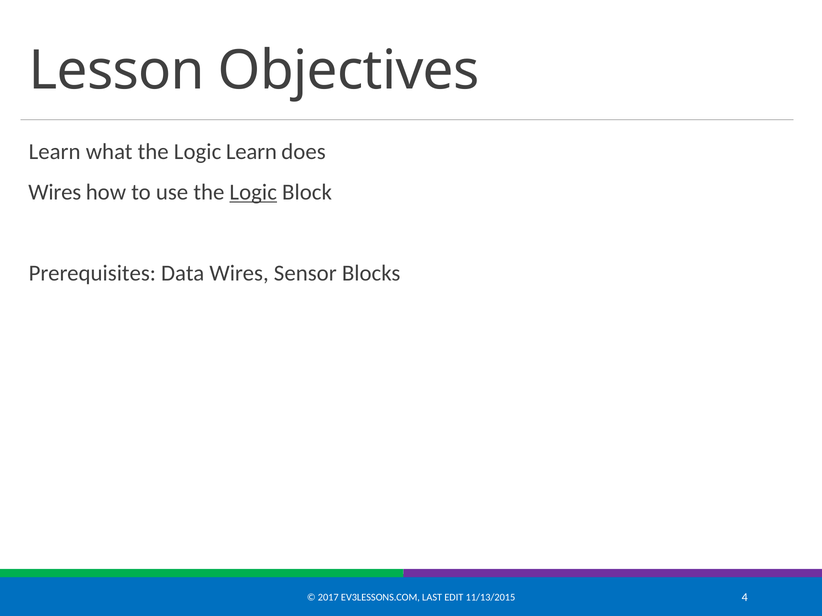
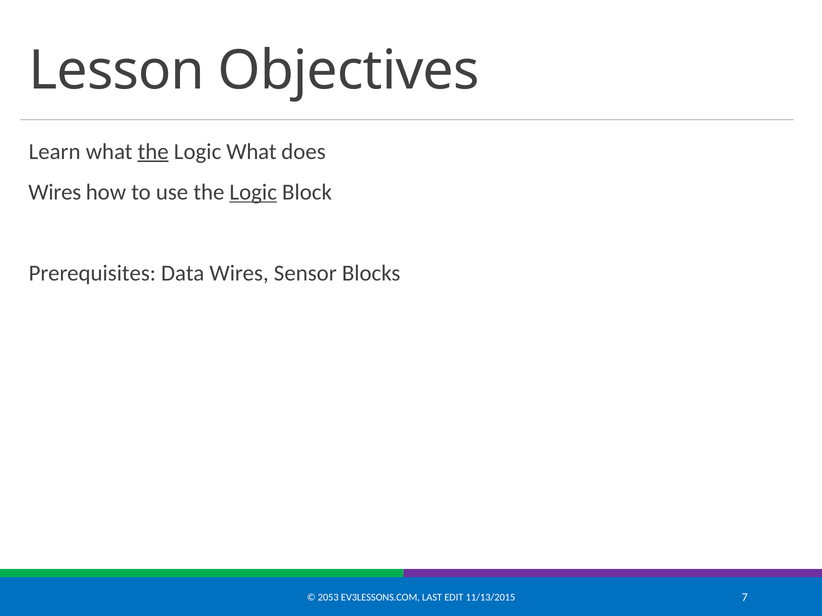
the underline: none -> present (153, 152)
Logic Learn: Learn -> What (251, 152)
2017: 2017 -> 2053 (328, 598)
4: 4 -> 7 (745, 598)
